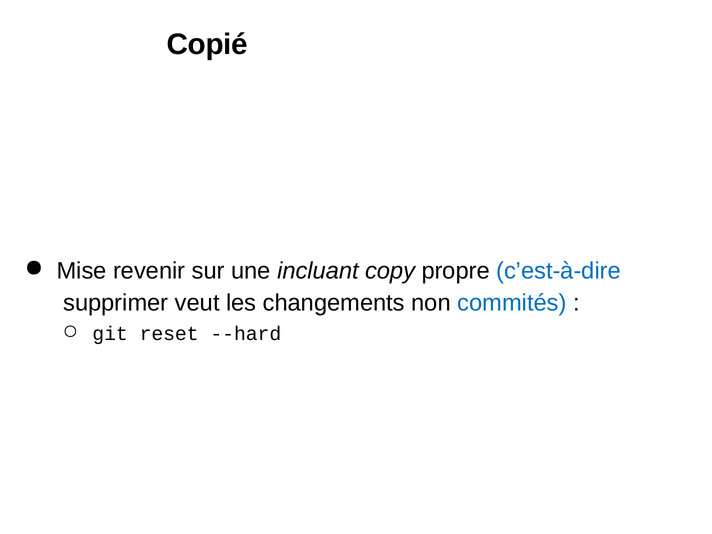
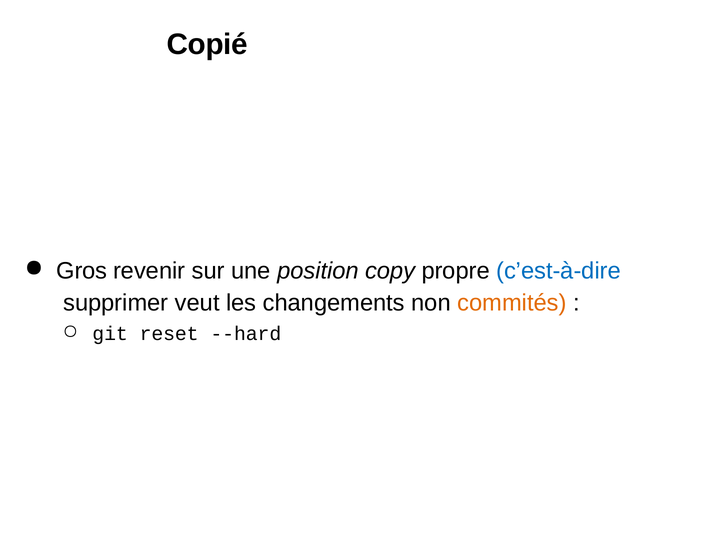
Mise: Mise -> Gros (82, 271)
incluant: incluant -> position (318, 271)
commités colour: blue -> orange (512, 303)
